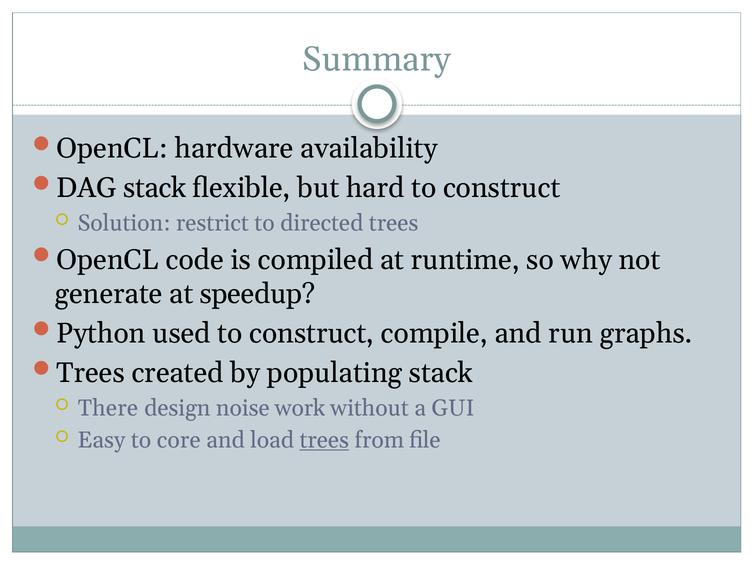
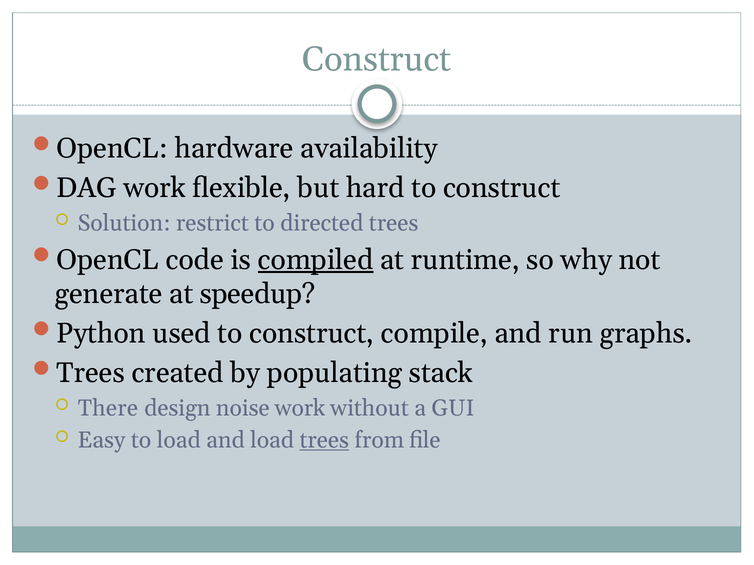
Summary: Summary -> Construct (377, 59)
DAG stack: stack -> work (155, 188)
compiled underline: none -> present (316, 260)
to core: core -> load (179, 440)
